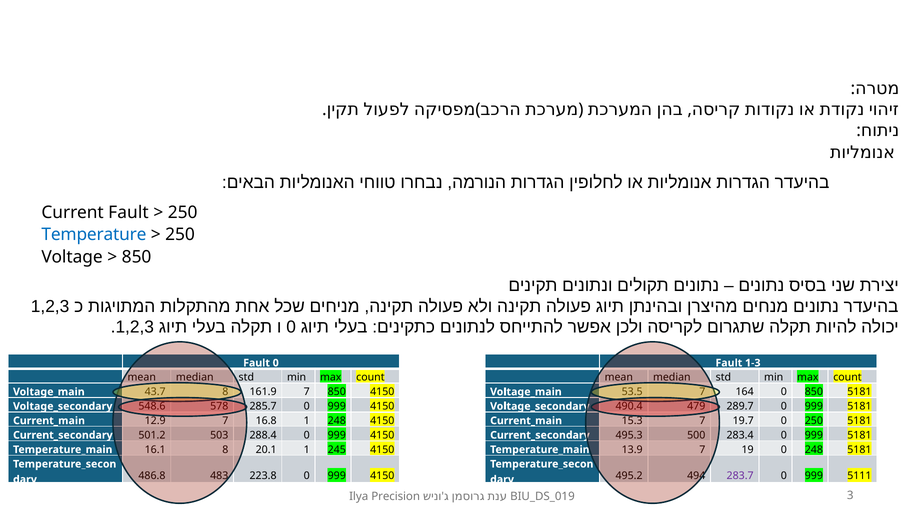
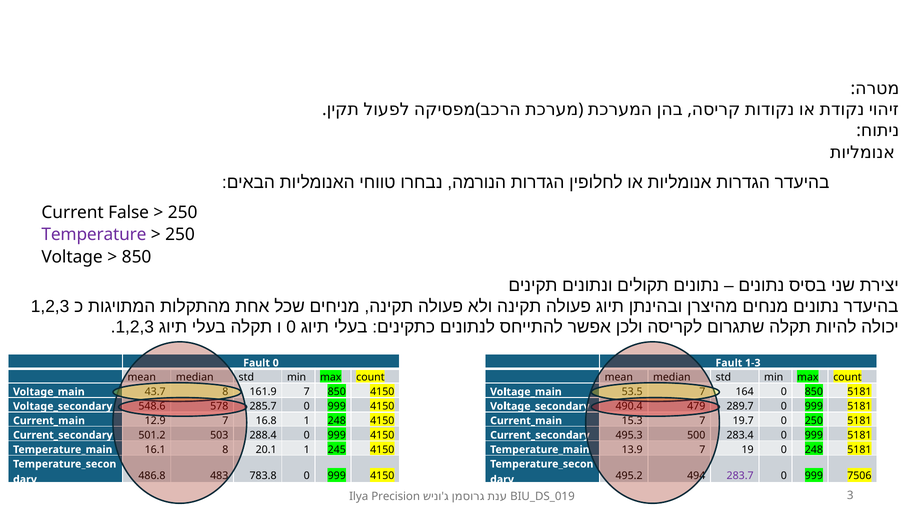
Current Fault: Fault -> False (129, 212)
Temperature colour: blue -> purple (94, 235)
223.8: 223.8 -> 783.8 (263, 476)
5111: 5111 -> 7506 (859, 476)
